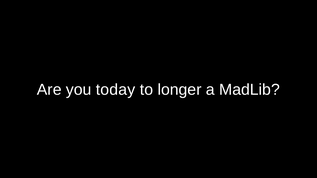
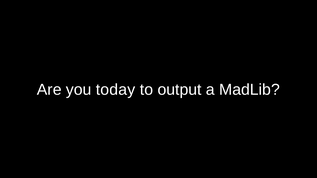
longer: longer -> output (180, 90)
